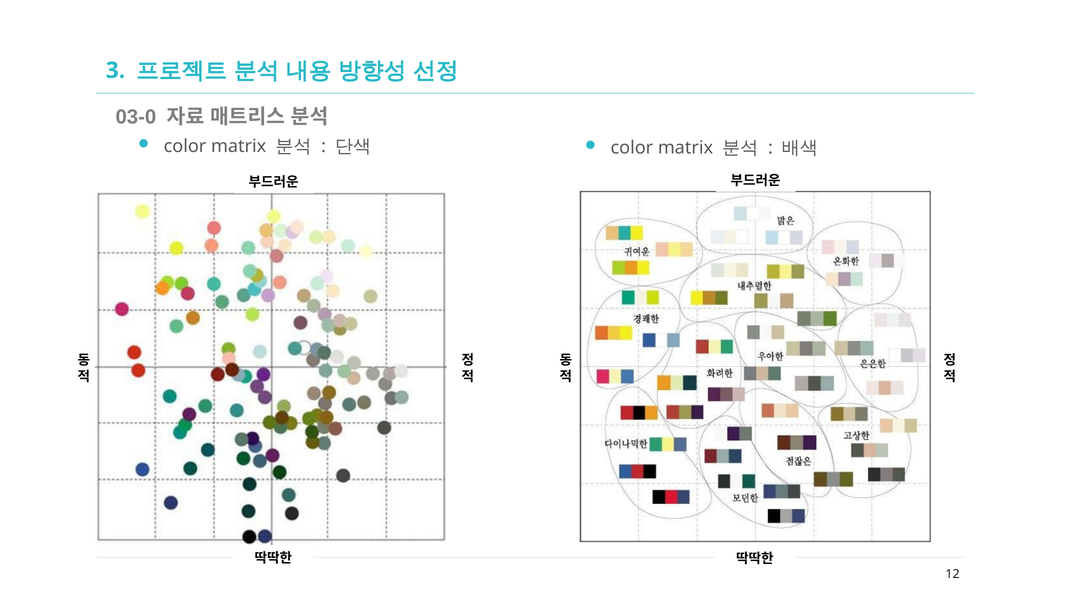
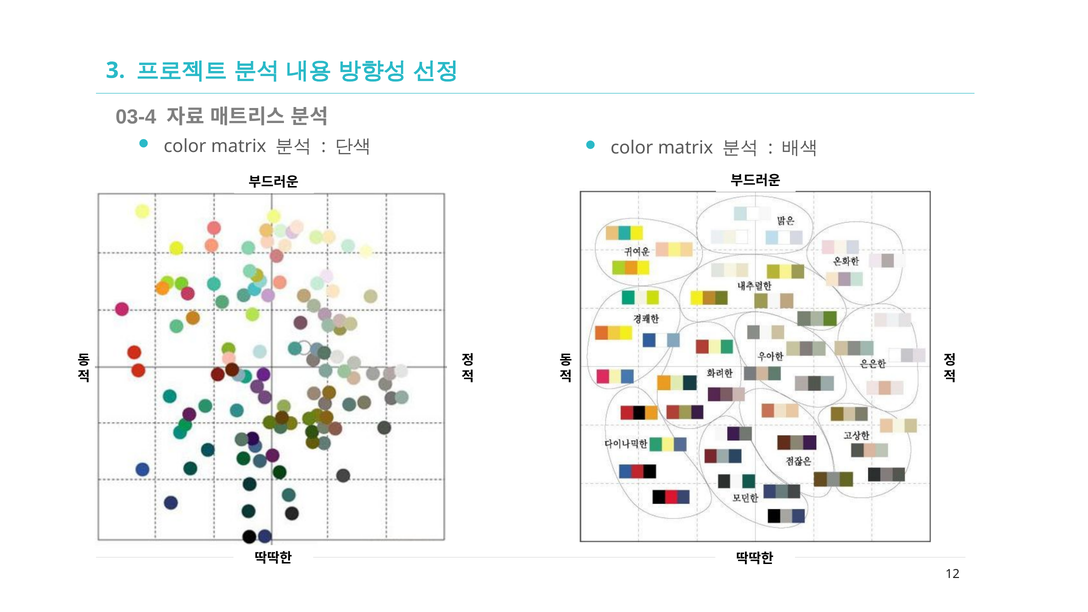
03-0: 03-0 -> 03-4 (136, 117)
